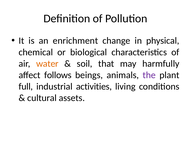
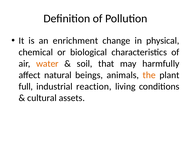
follows: follows -> natural (58, 75)
the colour: purple -> orange (149, 75)
activities: activities -> reaction (94, 87)
